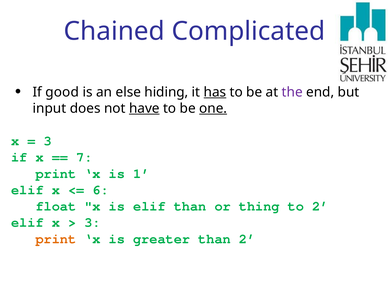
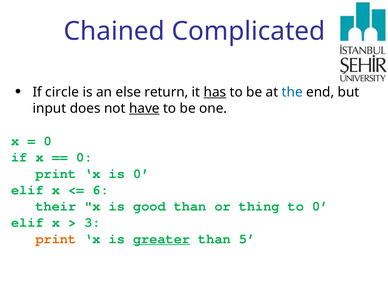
good: good -> circle (62, 92)
hiding: hiding -> return (166, 92)
the colour: purple -> blue (292, 92)
one underline: present -> none (213, 108)
3: 3 -> 0 (48, 141)
7: 7 -> 0 (84, 157)
is 1: 1 -> 0 (141, 174)
float: float -> their (56, 206)
is elif: elif -> good (149, 206)
to 2: 2 -> 0 (320, 206)
greater underline: none -> present (162, 239)
than 2: 2 -> 5 (247, 239)
